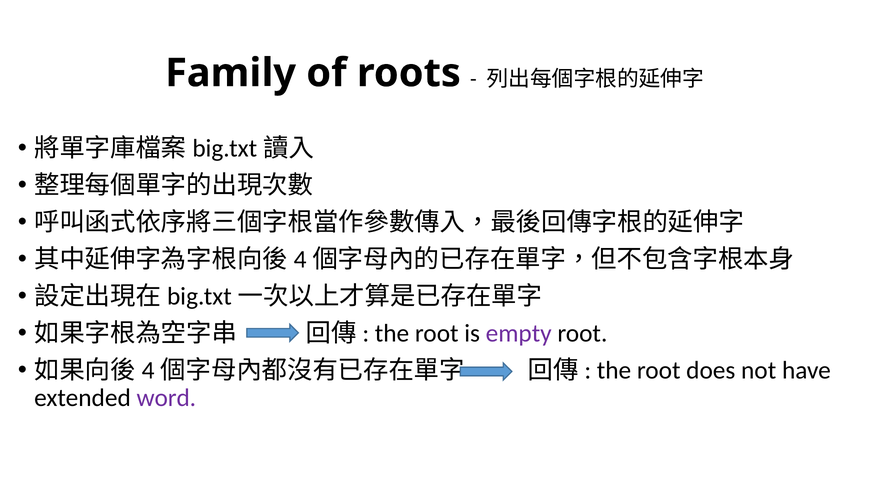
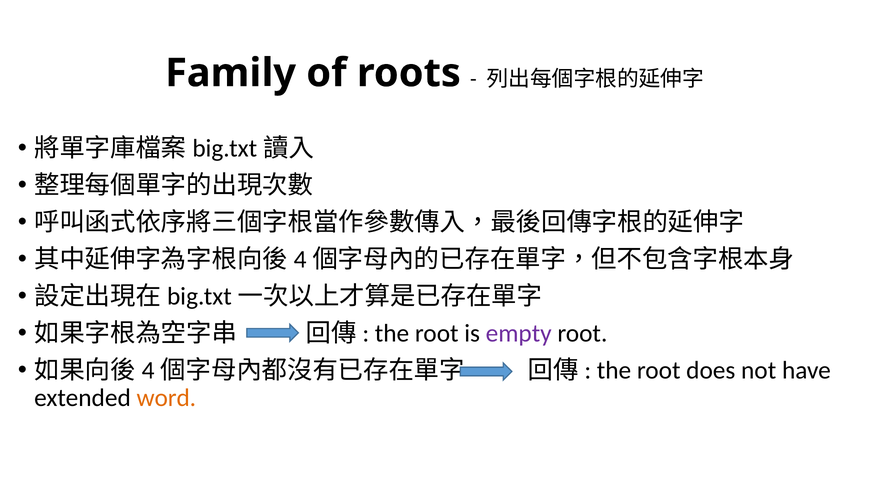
word colour: purple -> orange (166, 398)
